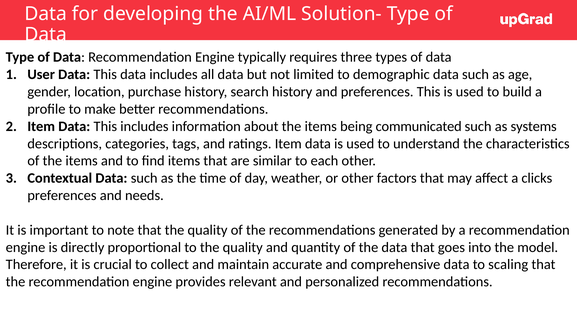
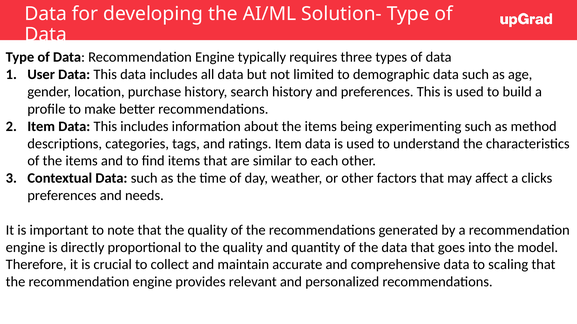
communicated: communicated -> experimenting (419, 127)
systems: systems -> method (534, 127)
